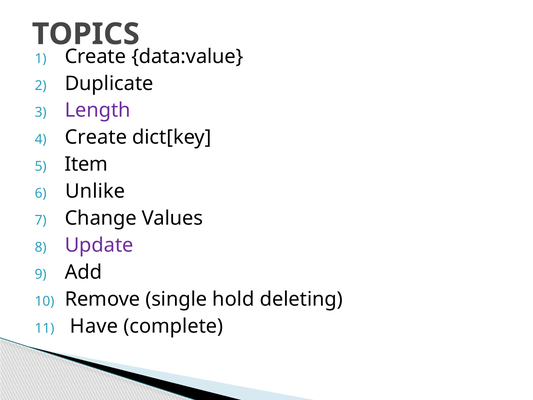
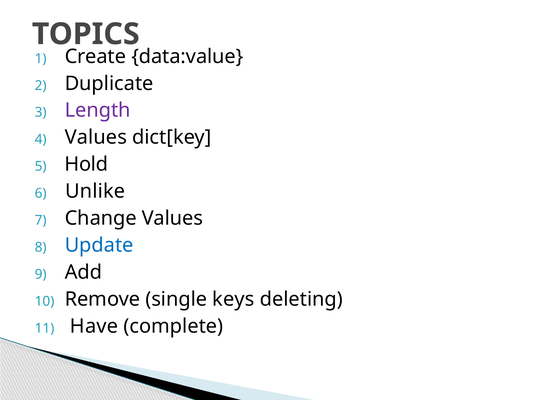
Create: Create -> Values (96, 137)
Item: Item -> Hold (86, 164)
Update colour: purple -> blue (99, 245)
hold: hold -> keys (233, 299)
